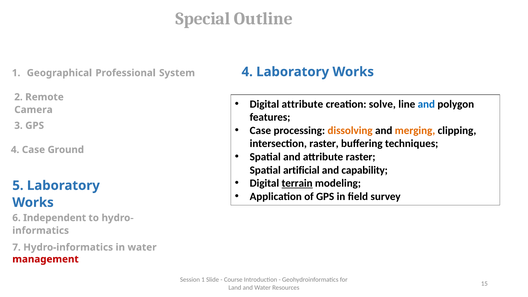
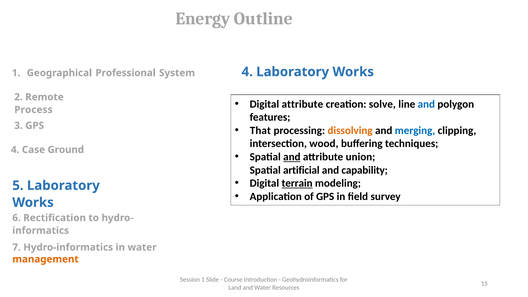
Special: Special -> Energy (203, 19)
Camera: Camera -> Process (33, 110)
Case: Case -> That (260, 130)
merging colour: orange -> blue (415, 130)
intersection raster: raster -> wood (324, 144)
and underline: none -> present (292, 157)
attribute raster: raster -> union (360, 157)
Independent: Independent -> Rectification (55, 218)
management colour: red -> orange (46, 259)
